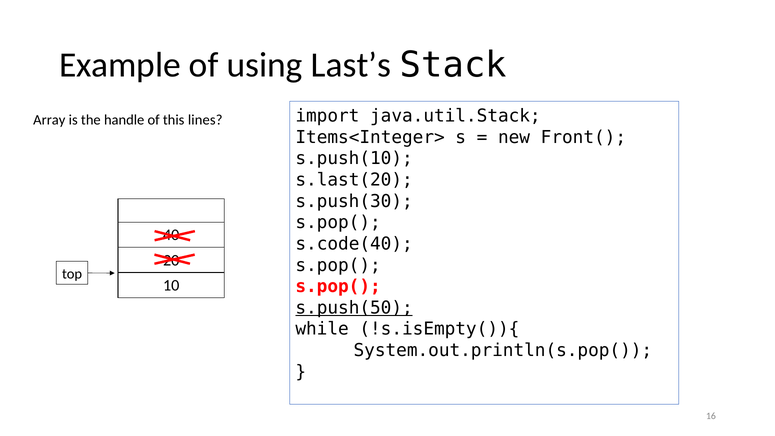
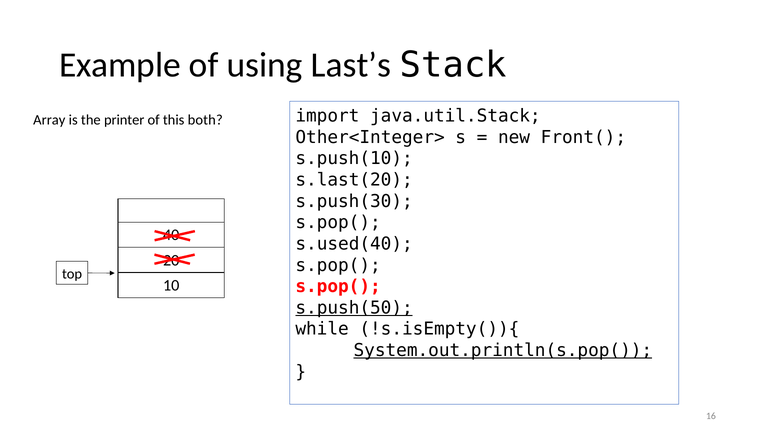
handle: handle -> printer (124, 120)
lines: lines -> both (205, 120)
Items<Integer>: Items<Integer> -> Other<Integer> (370, 137)
s.code(40: s.code(40 -> s.used(40 (354, 244)
System.out.println(s.pop( underline: none -> present (503, 350)
